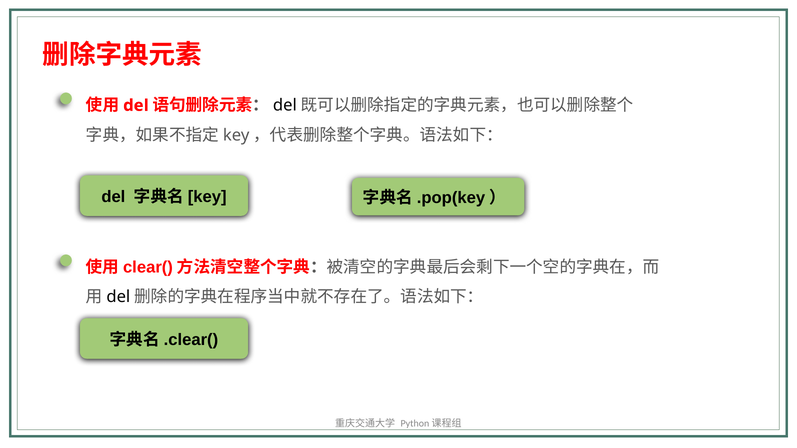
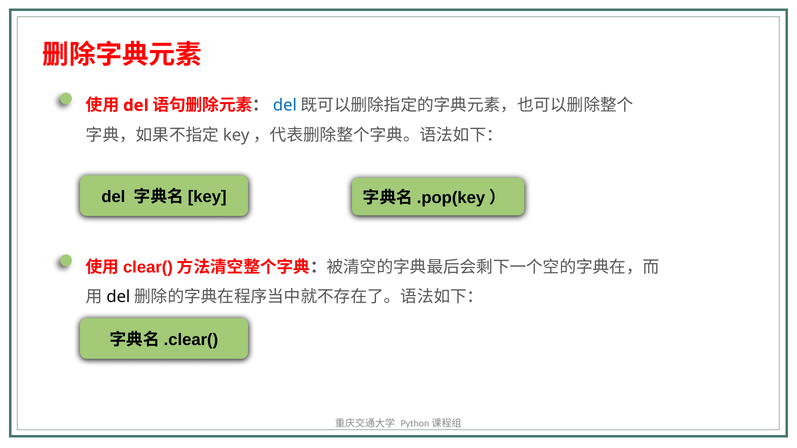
del colour: black -> blue (285, 105)
